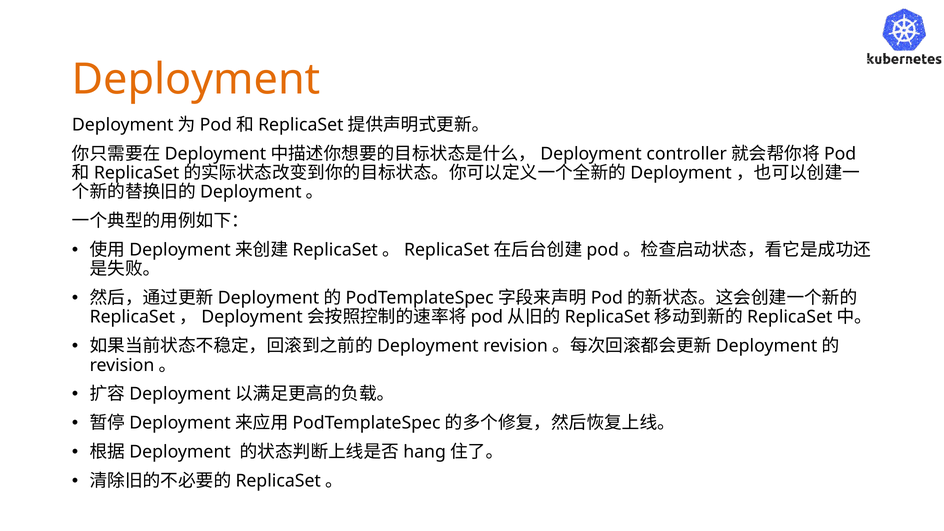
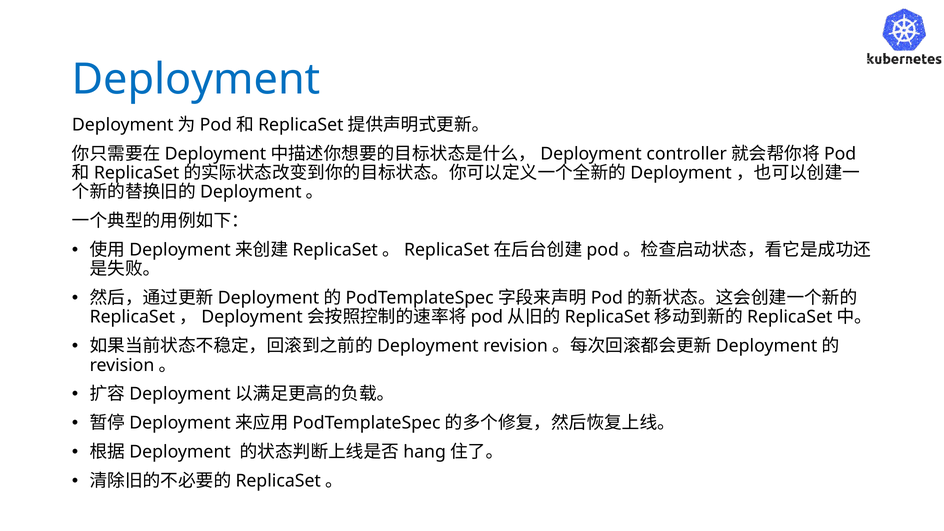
Deployment colour: orange -> blue (196, 79)
